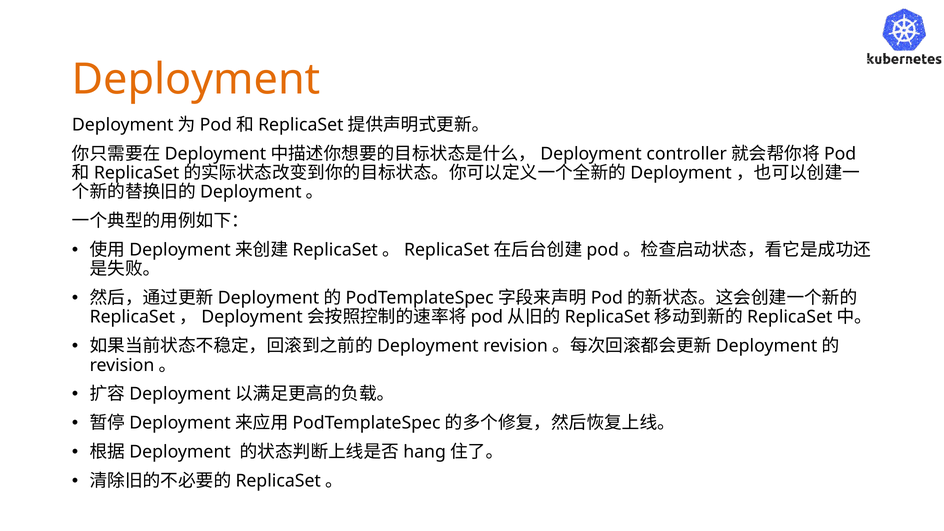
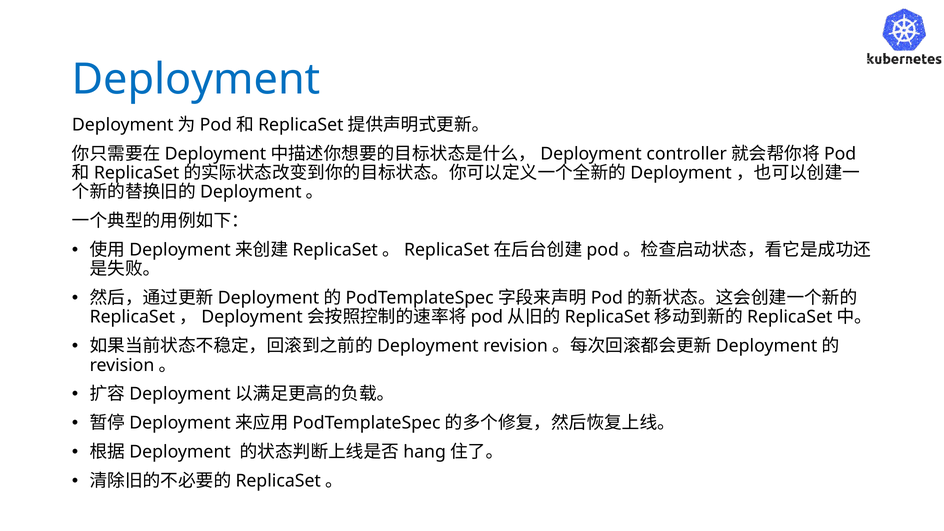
Deployment colour: orange -> blue (196, 79)
